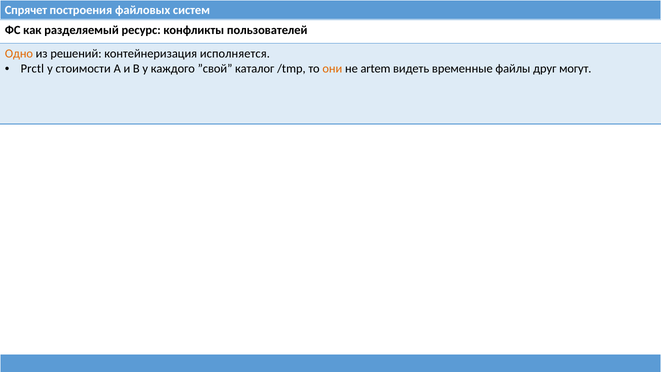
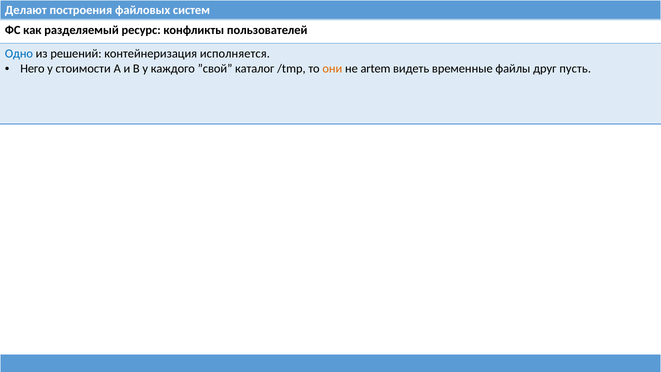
Спрячет: Спрячет -> Делают (26, 10)
Одно colour: orange -> blue (19, 54)
Prctl: Prctl -> Него (32, 69)
могут: могут -> пусть (575, 69)
